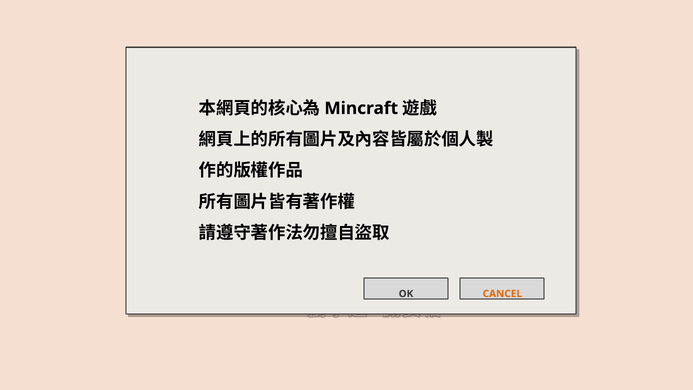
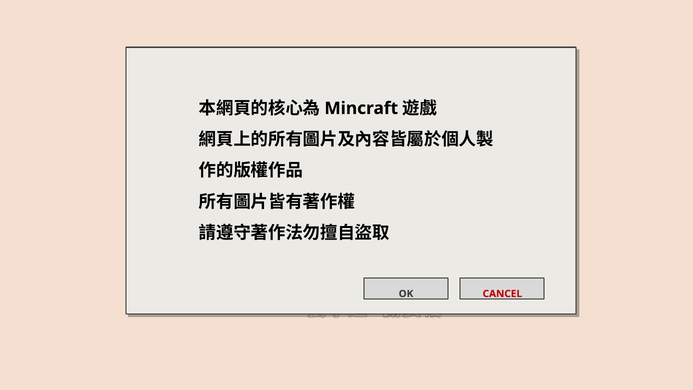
CANCEL colour: orange -> red (502, 294)
